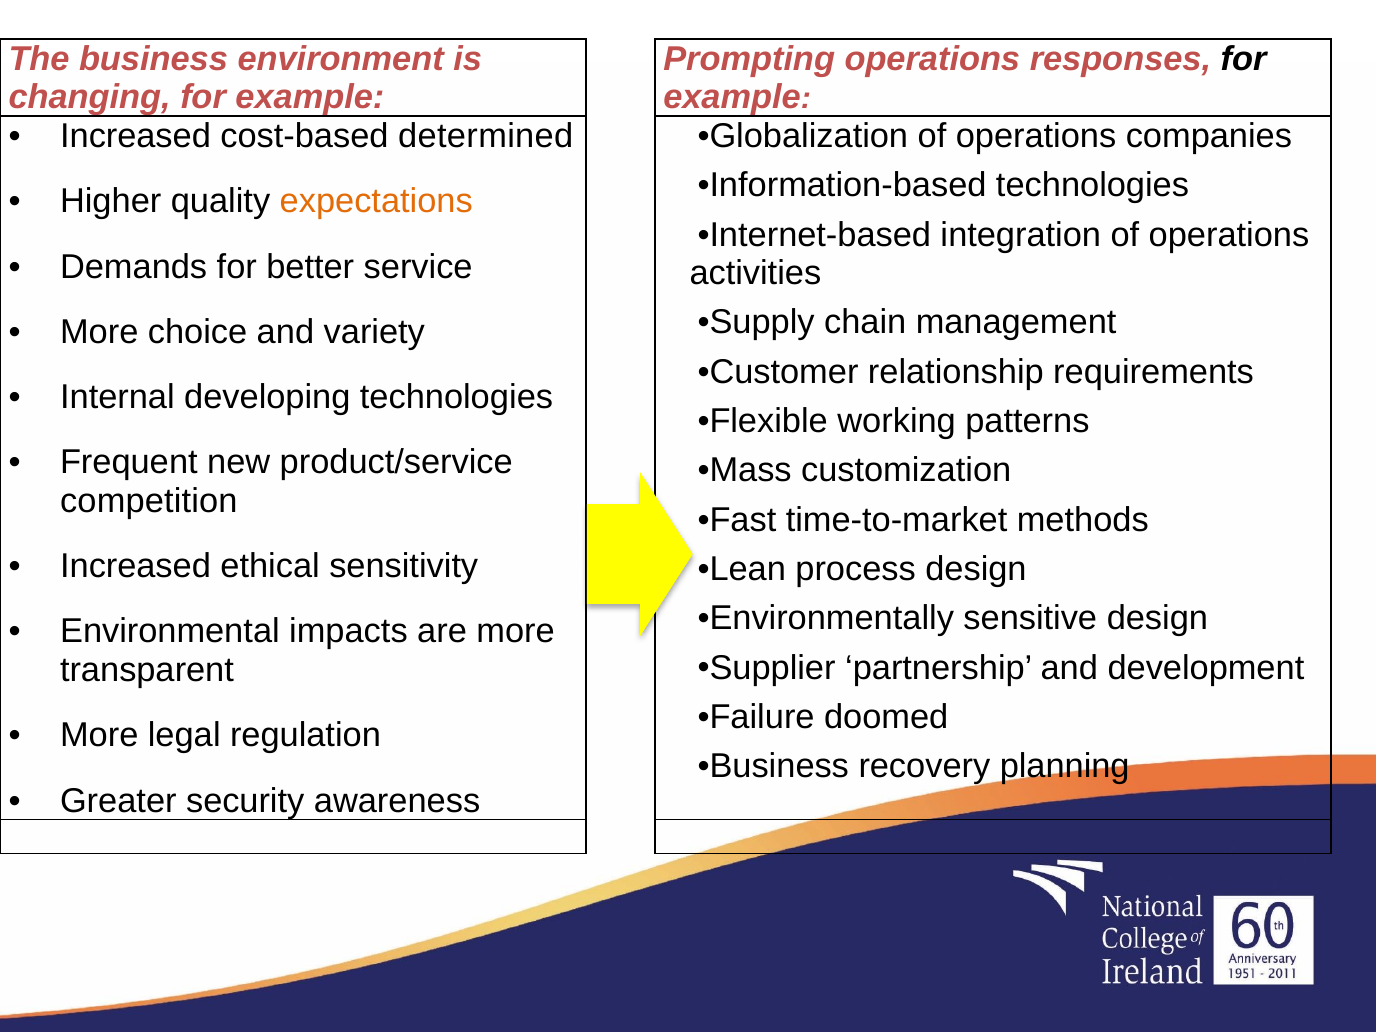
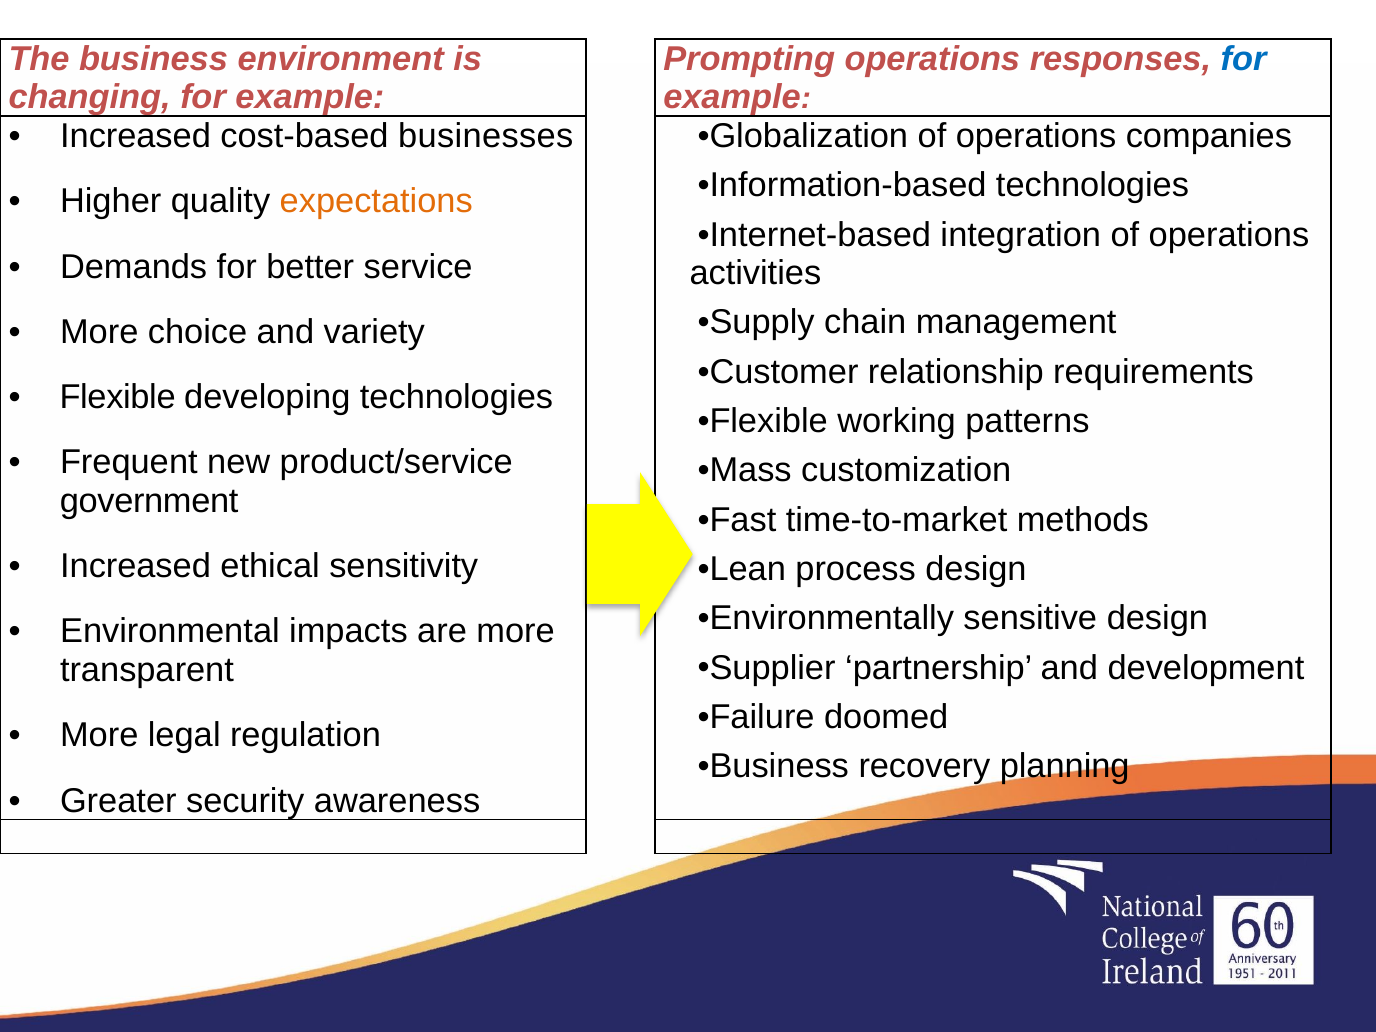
for colour: black -> blue (1244, 59)
determined: determined -> businesses (486, 136)
Internal: Internal -> Flexible (118, 397)
competition: competition -> government (149, 501)
